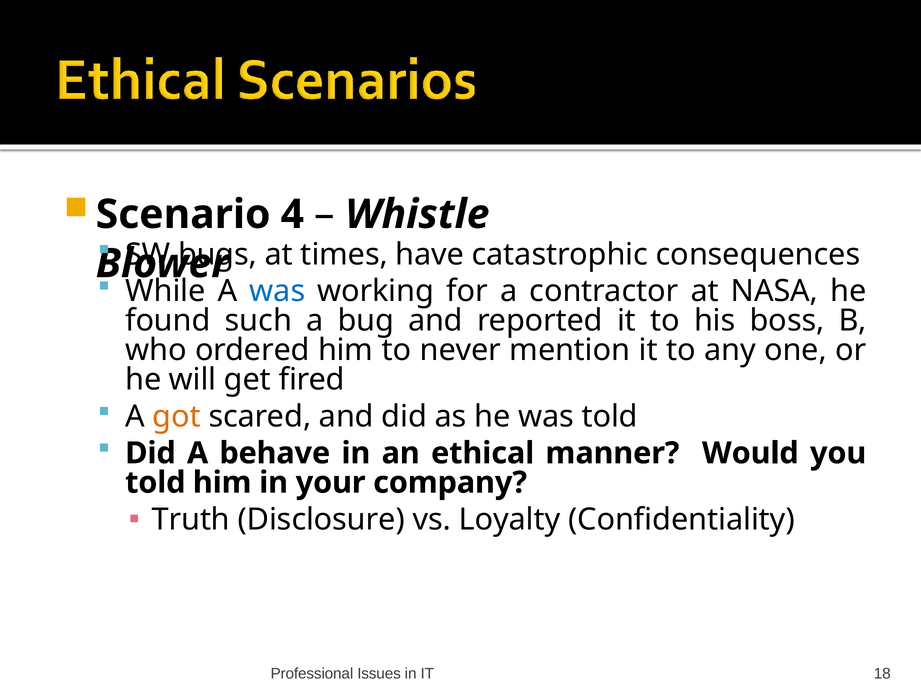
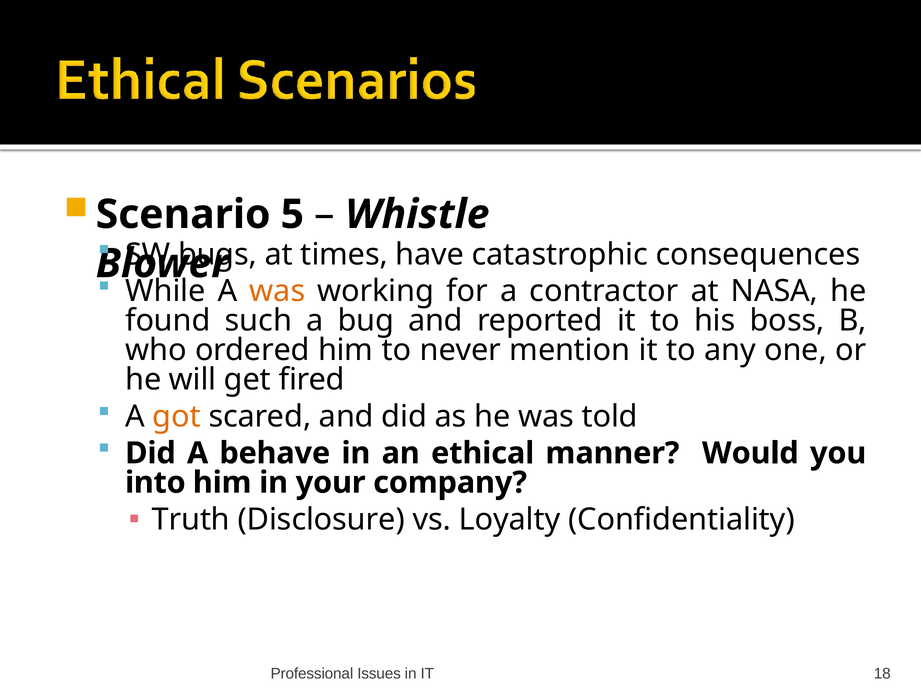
4: 4 -> 5 (292, 214)
was colour: blue -> orange (277, 291)
told: told -> into (155, 482)
